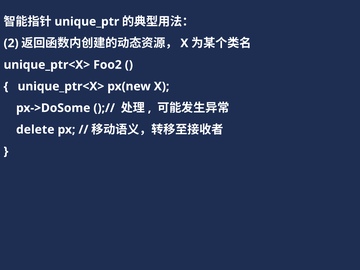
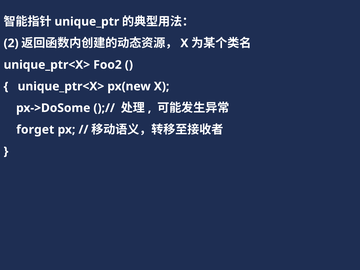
delete: delete -> forget (35, 130)
